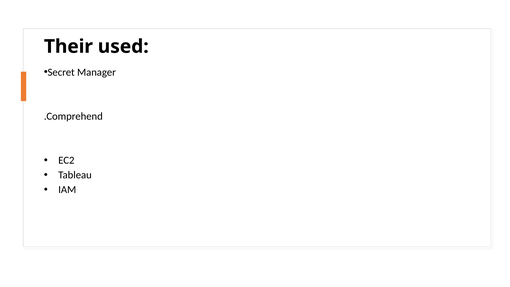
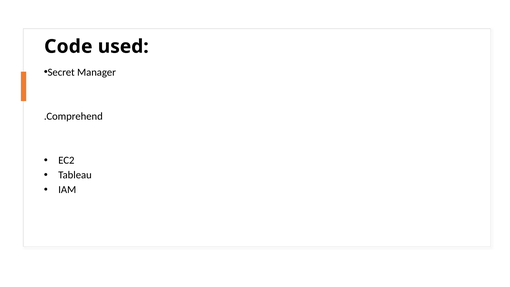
Their: Their -> Code (68, 46)
